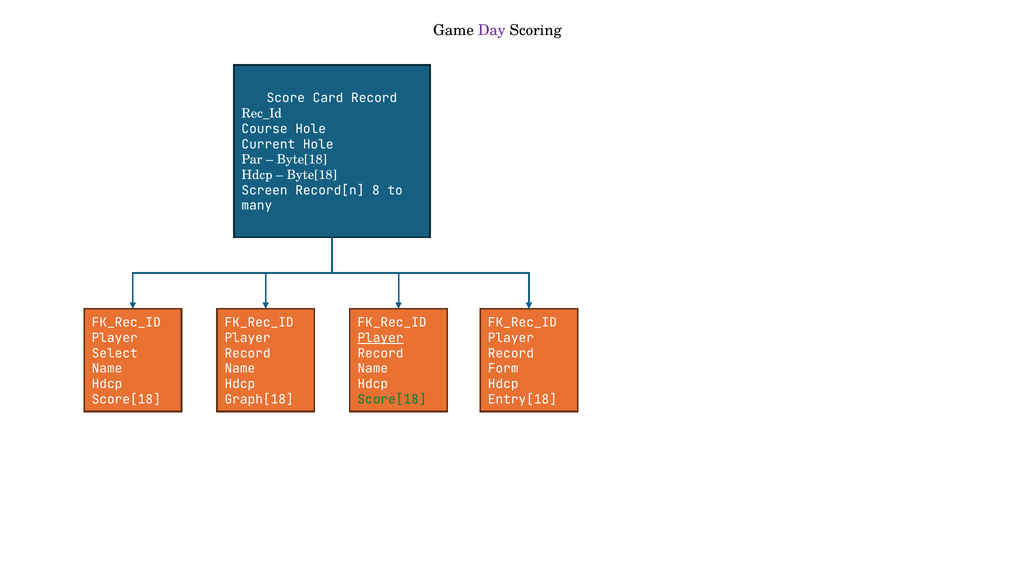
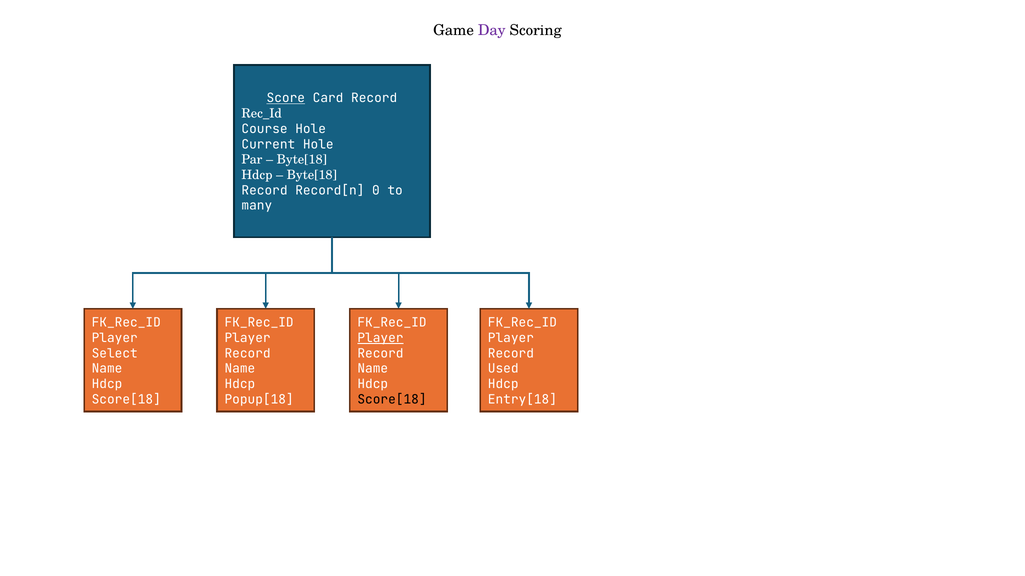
Score underline: none -> present (286, 98)
Screen: Screen -> Record (265, 191)
8: 8 -> 0 (376, 191)
Form: Form -> Used (503, 369)
Graph[18: Graph[18 -> Popup[18 (259, 400)
Score[18 colour: green -> black (392, 400)
